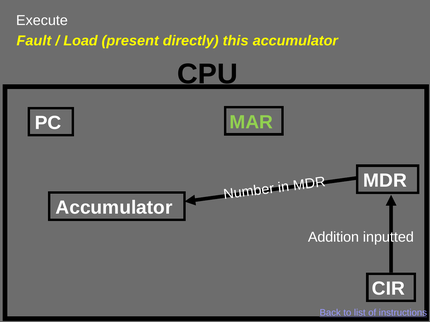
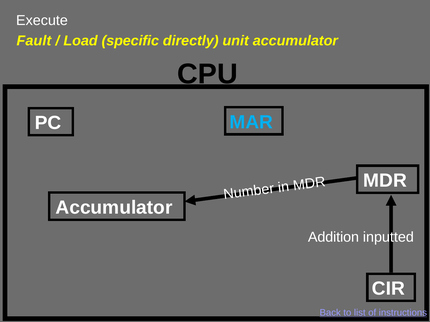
present: present -> specific (130, 41)
this: this -> unit (236, 41)
MAR colour: light green -> light blue (251, 122)
